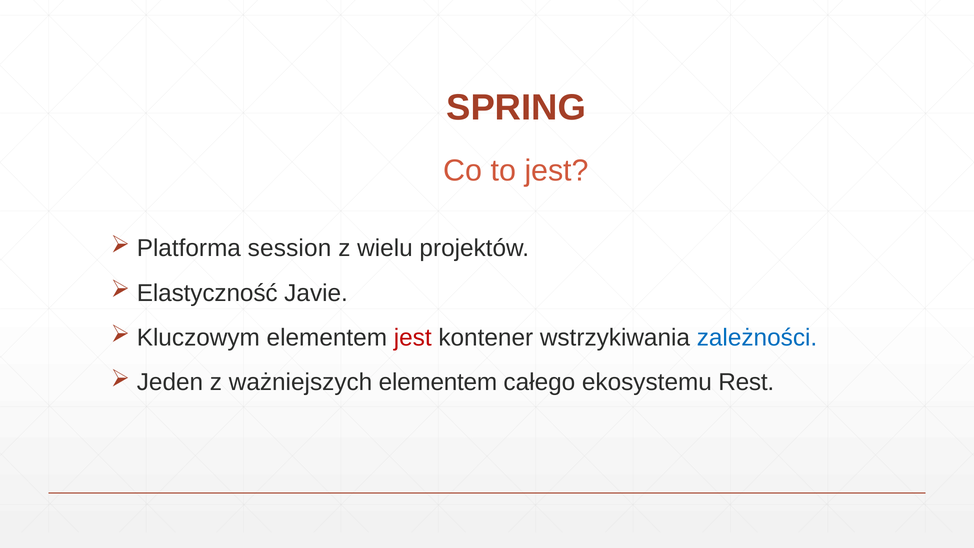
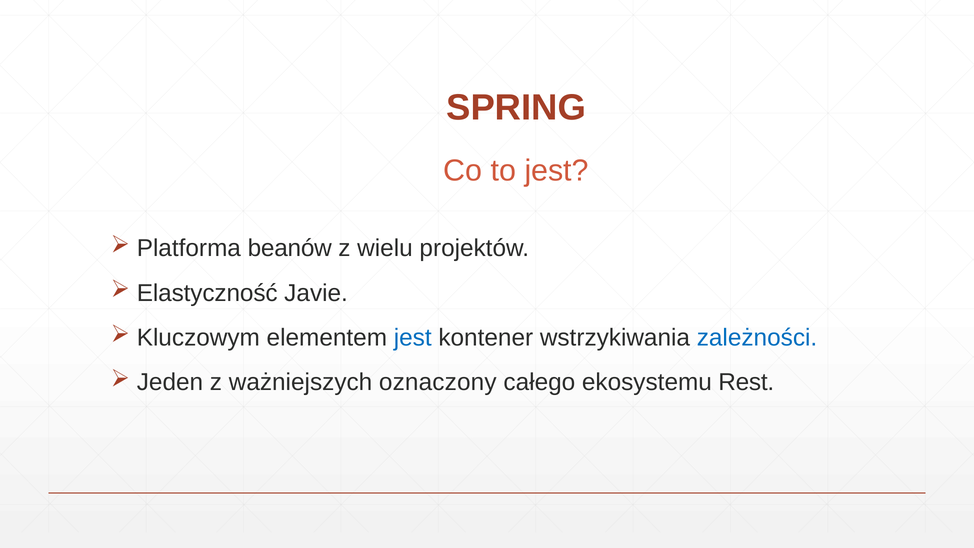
session: session -> beanów (290, 248)
jest colour: red -> blue (413, 337)
ważniejszych elementem: elementem -> oznaczony (438, 382)
